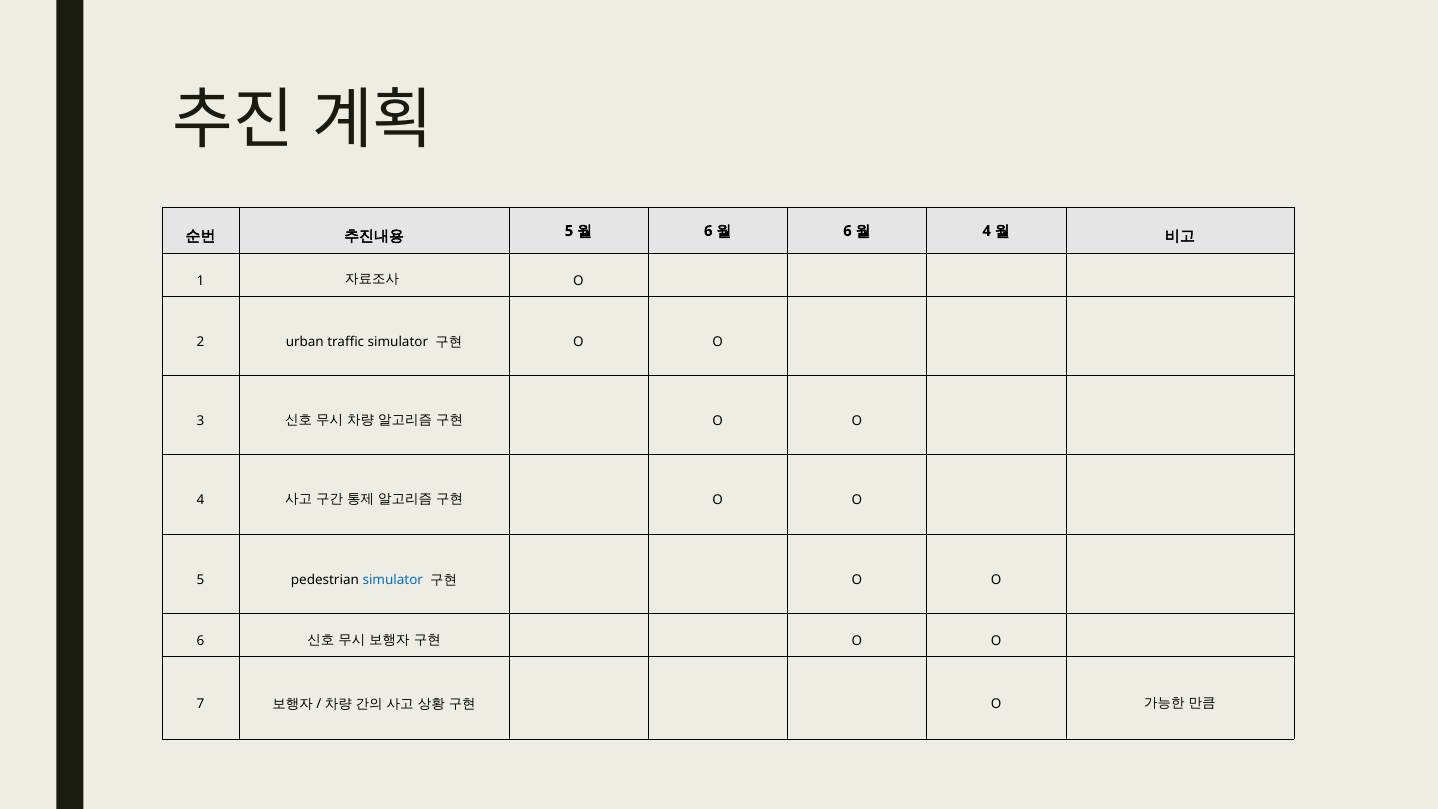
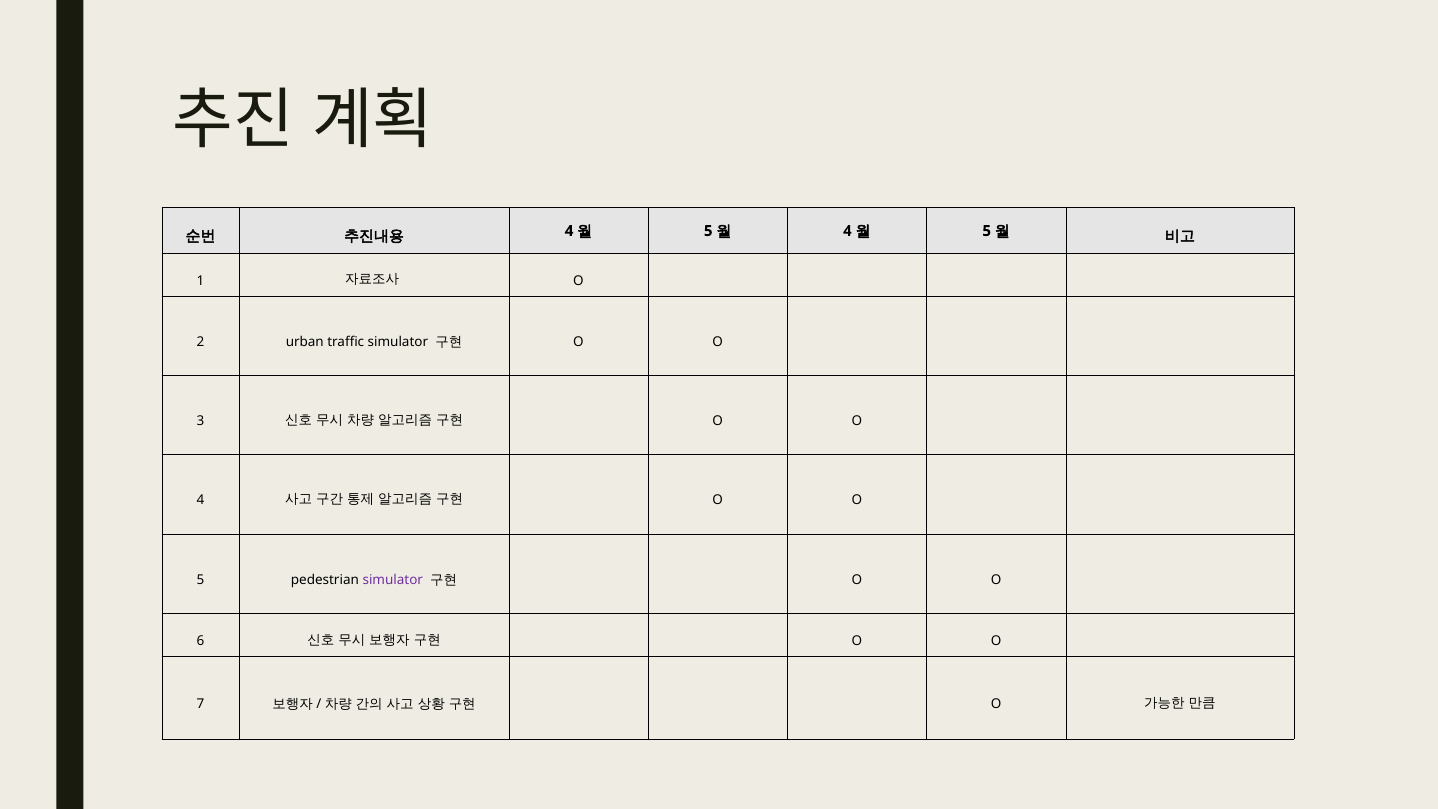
5: 5 -> 4 (569, 231)
6: 6 -> 5 (708, 231)
6: 6 -> 4 (847, 231)
4: 4 -> 5 (987, 231)
simulator colour: blue -> purple (393, 580)
